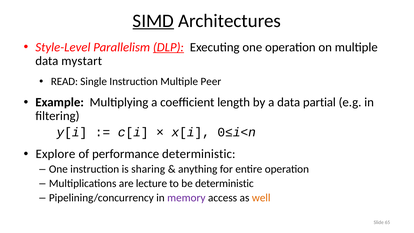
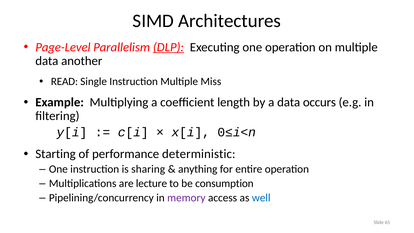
SIMD underline: present -> none (153, 21)
Style-Level: Style-Level -> Page-Level (63, 47)
mystart: mystart -> another (82, 61)
Peer: Peer -> Miss (211, 82)
partial: partial -> occurs (319, 102)
Explore: Explore -> Starting (56, 154)
be deterministic: deterministic -> consumption (224, 183)
well colour: orange -> blue (261, 198)
